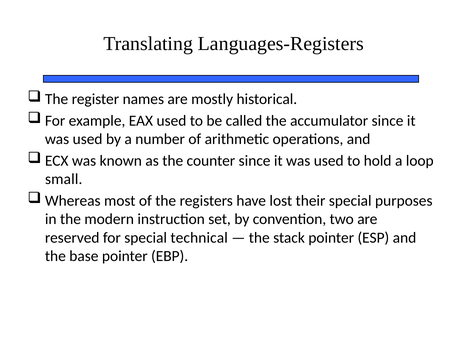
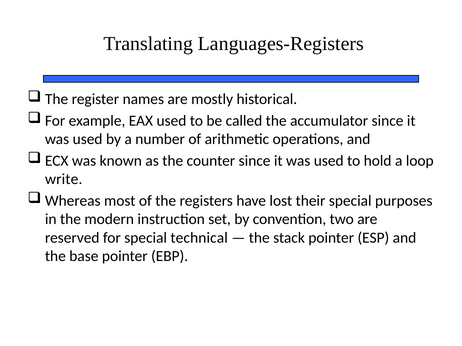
small: small -> write (64, 179)
